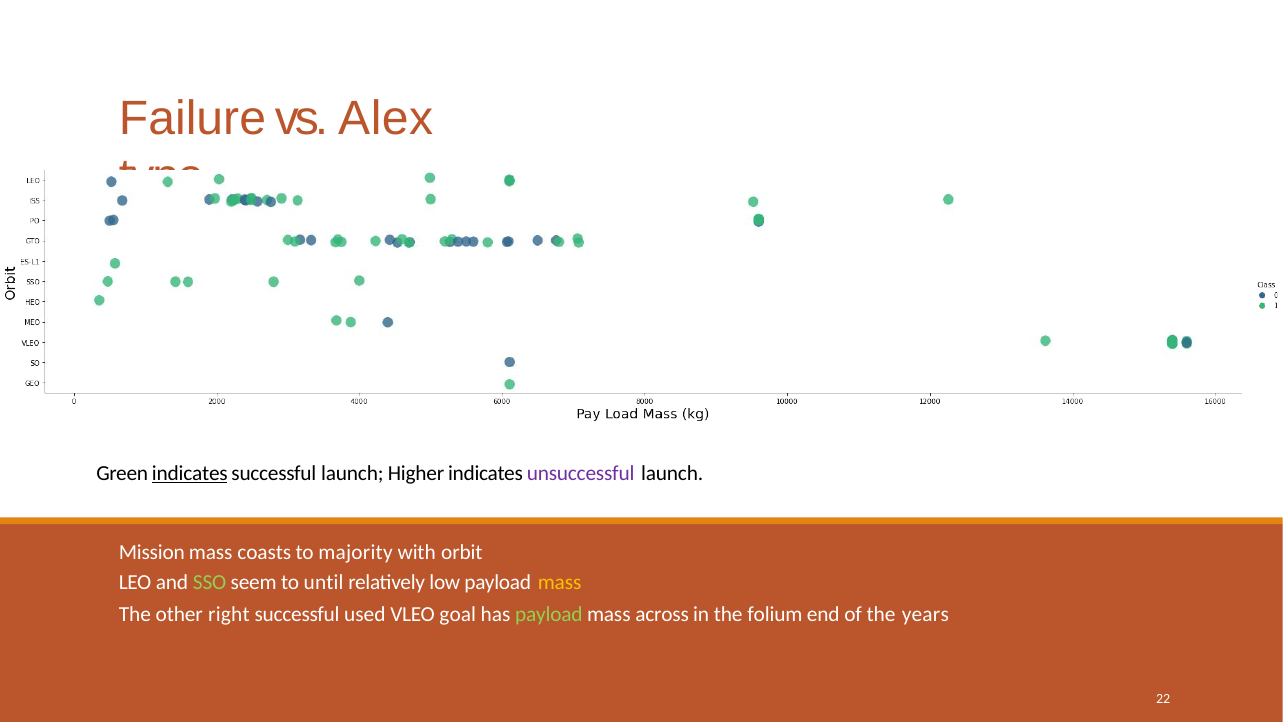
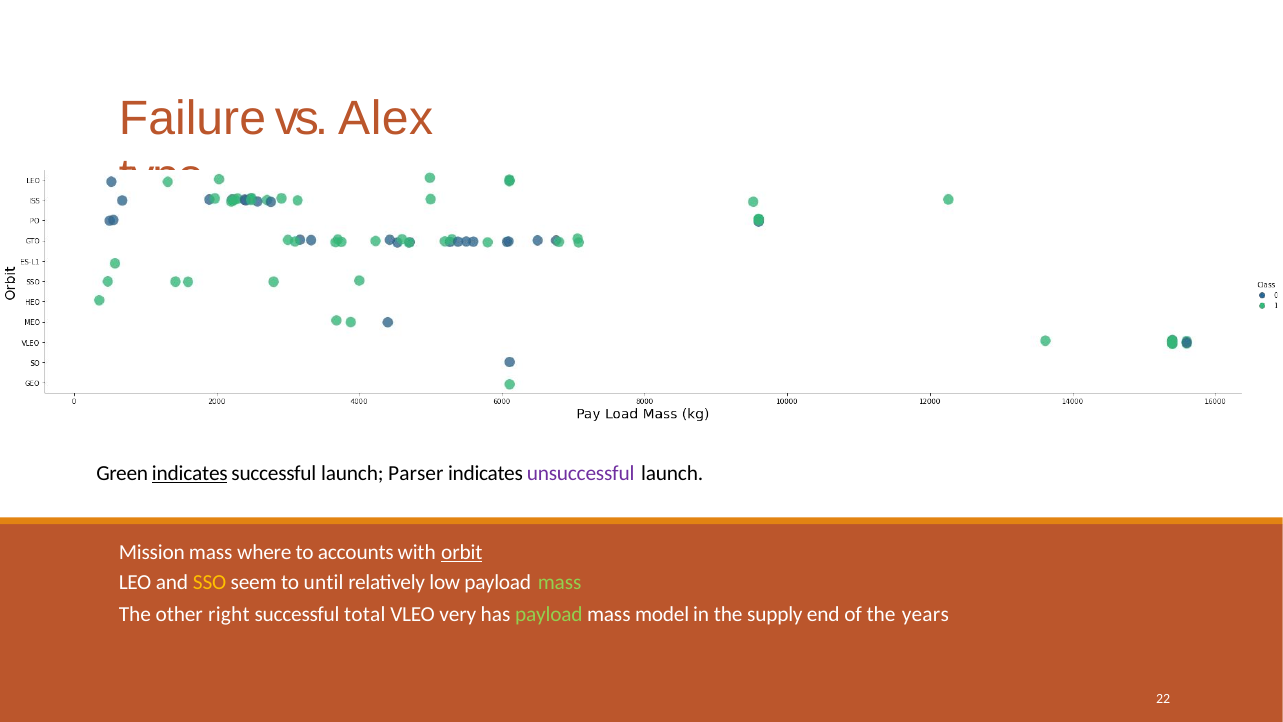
Higher: Higher -> Parser (416, 473)
coasts: coasts -> where (264, 552)
majority: majority -> accounts (356, 552)
orbit underline: none -> present (462, 552)
SSO colour: light green -> yellow (210, 583)
mass colour: yellow -> light green (560, 583)
used: used -> total (365, 614)
goal: goal -> very (458, 614)
across: across -> model (662, 614)
folium: folium -> supply (775, 614)
